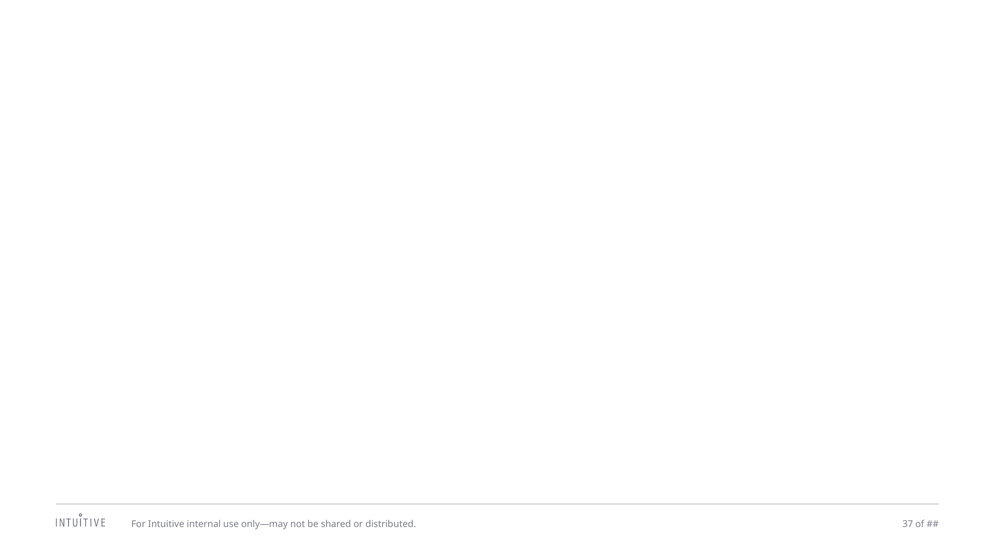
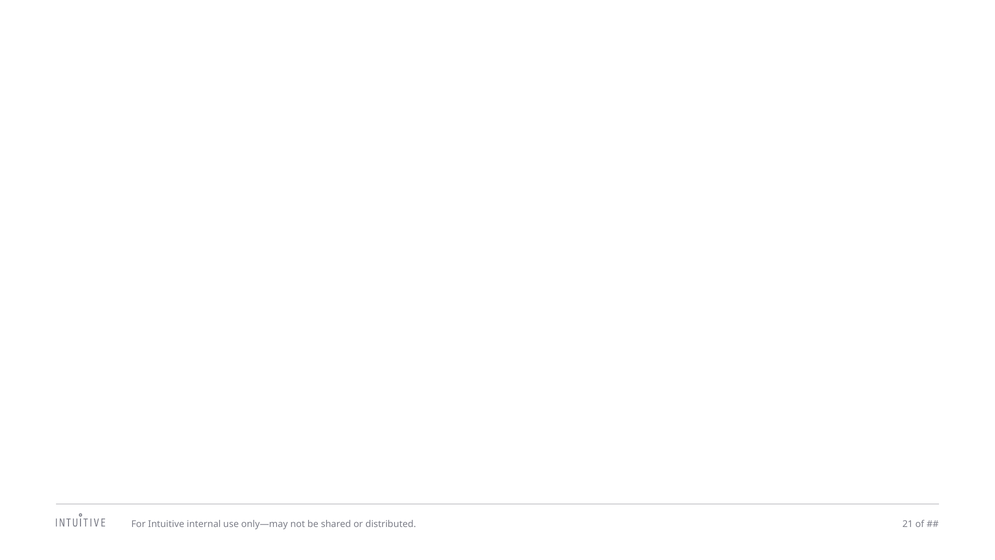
37: 37 -> 21 (908, 524)
